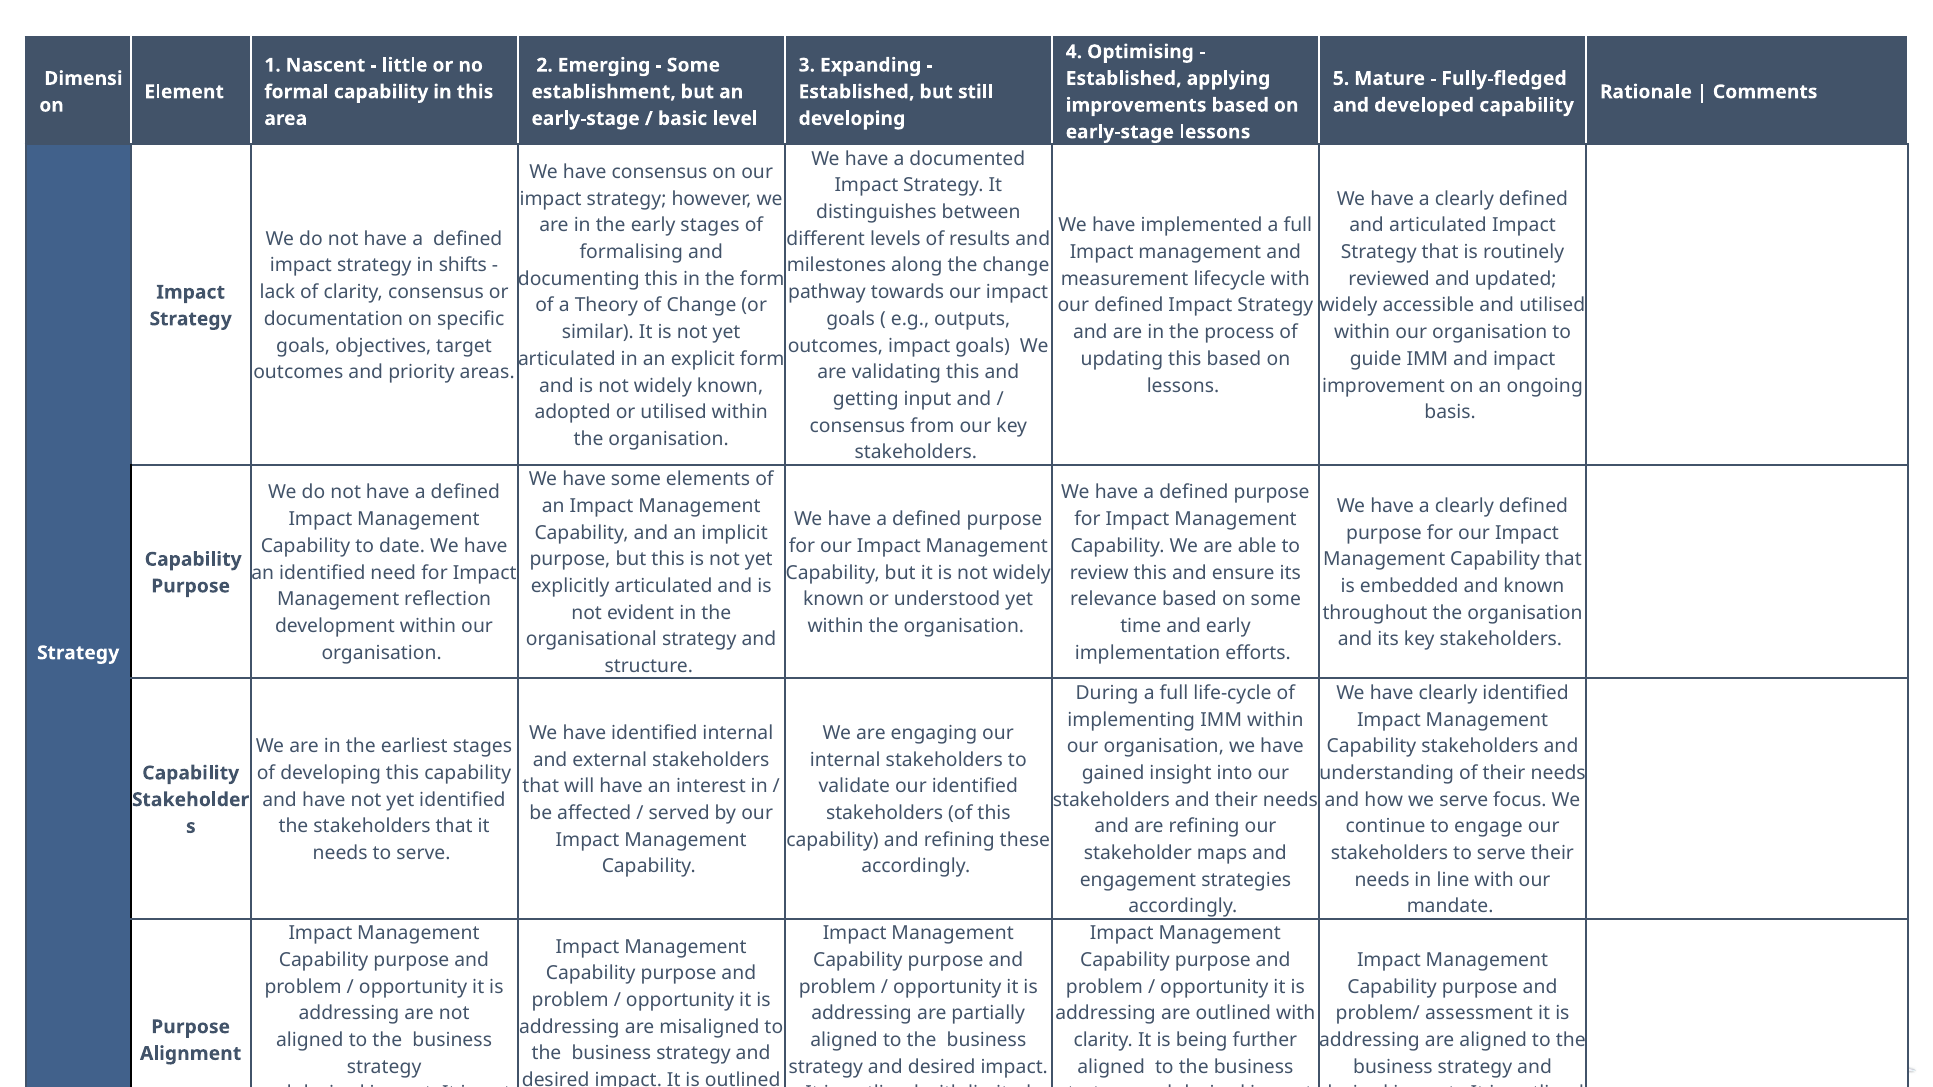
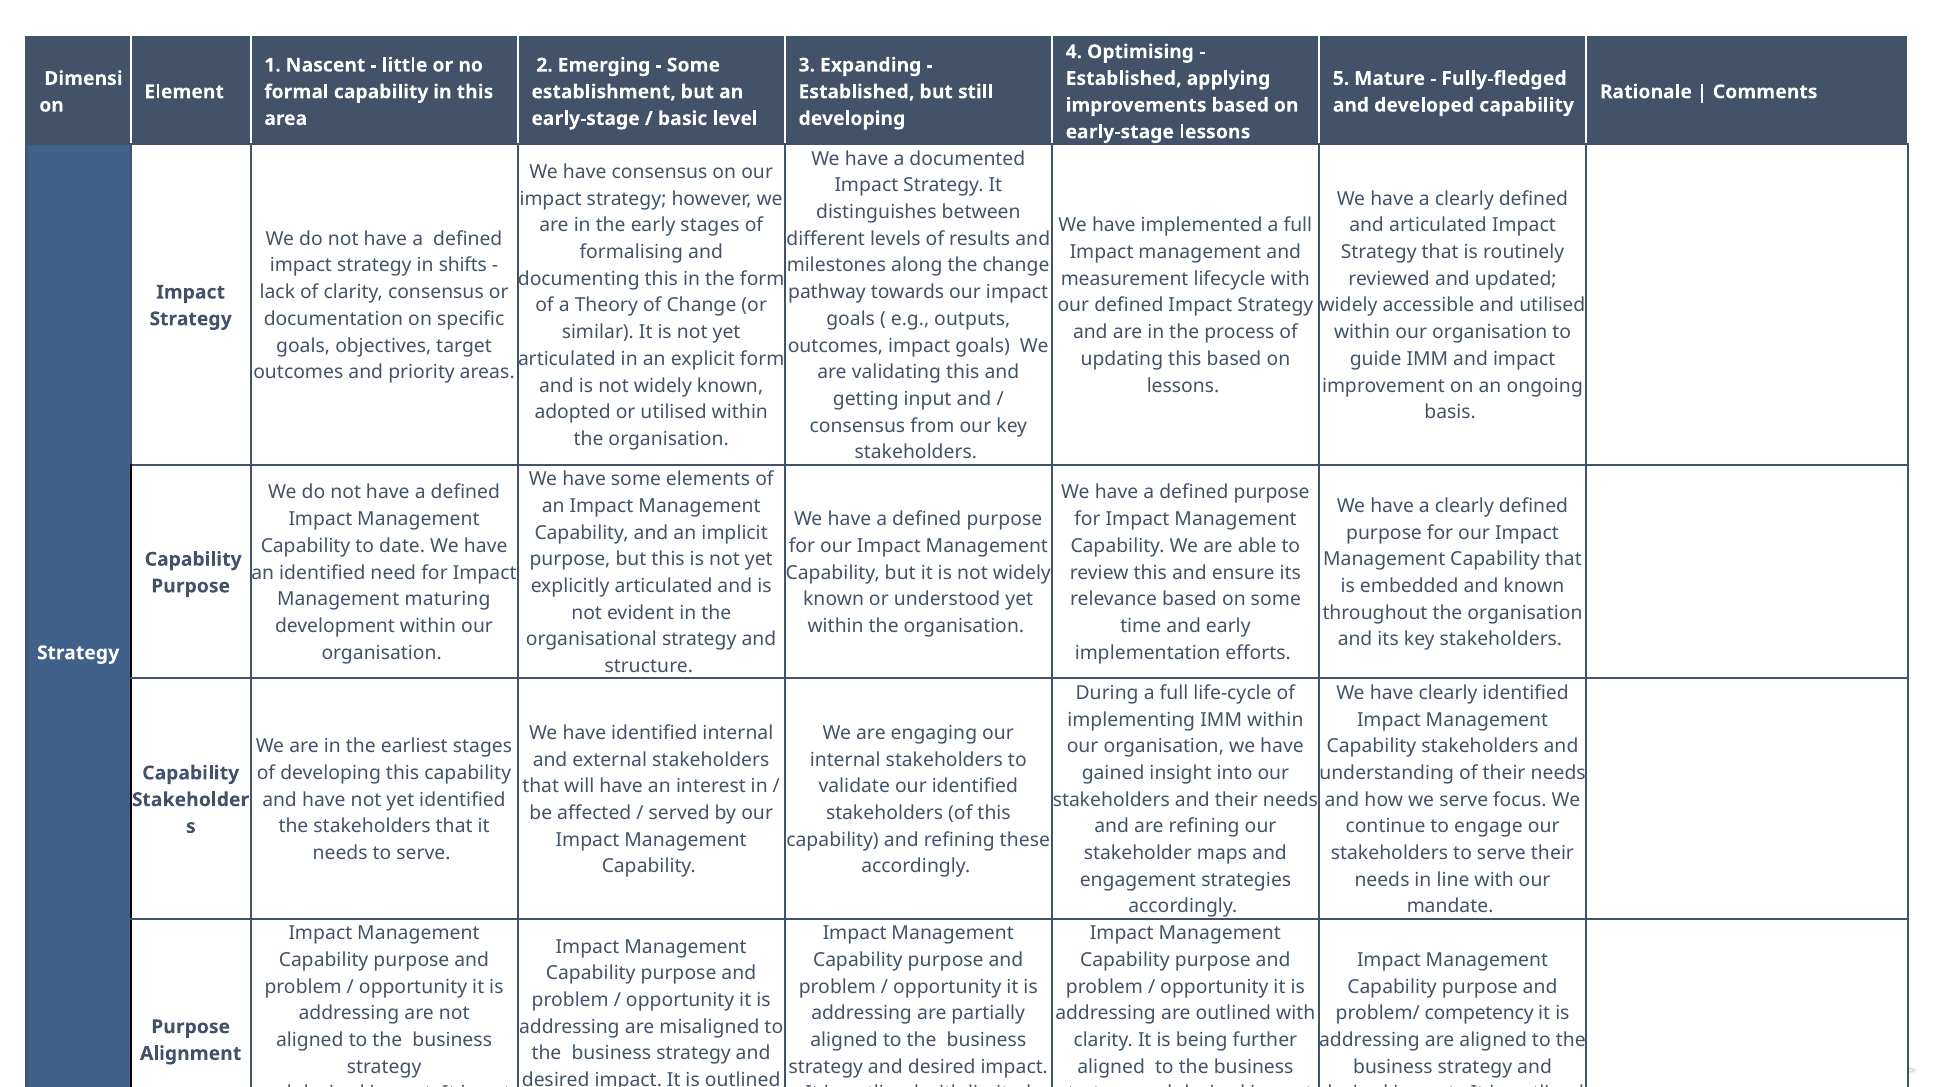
reflection: reflection -> maturing (447, 600)
problem/ assessment: assessment -> competency (1479, 1014)
